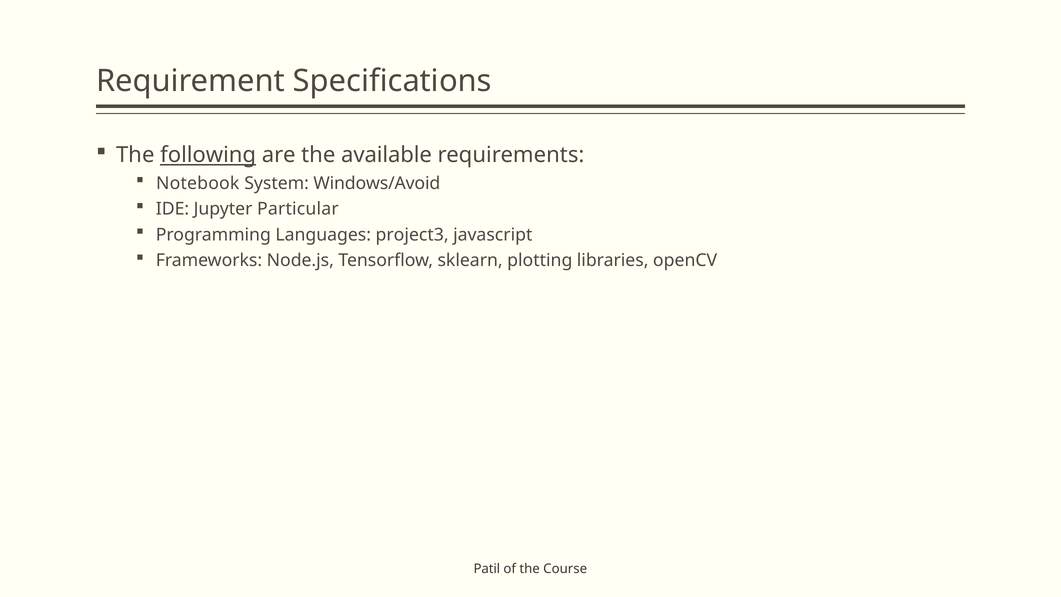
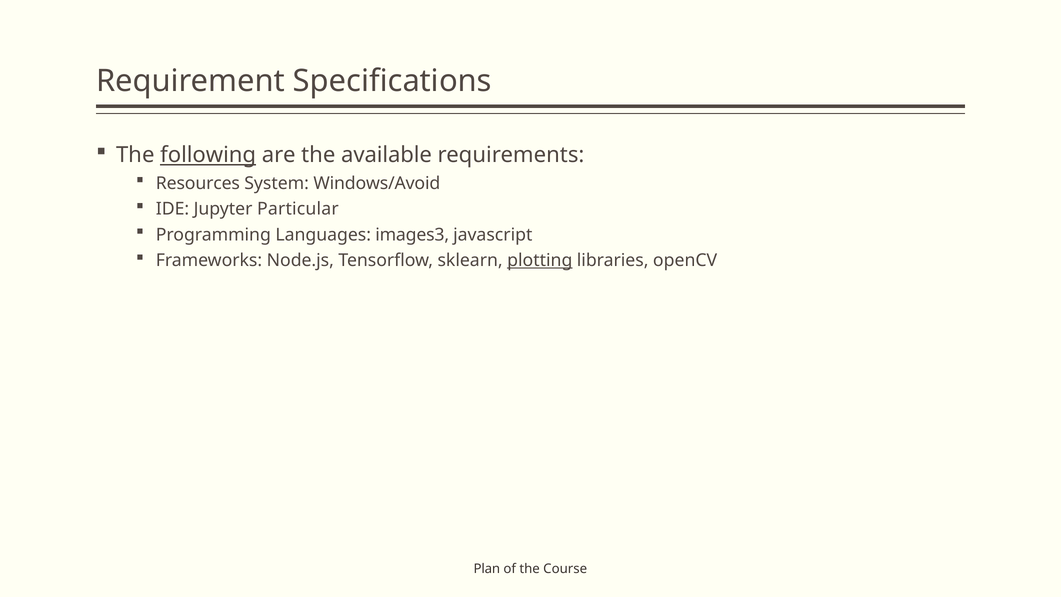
Notebook: Notebook -> Resources (198, 183)
project3: project3 -> images3 (412, 235)
plotting underline: none -> present (540, 260)
Patil: Patil -> Plan (487, 569)
